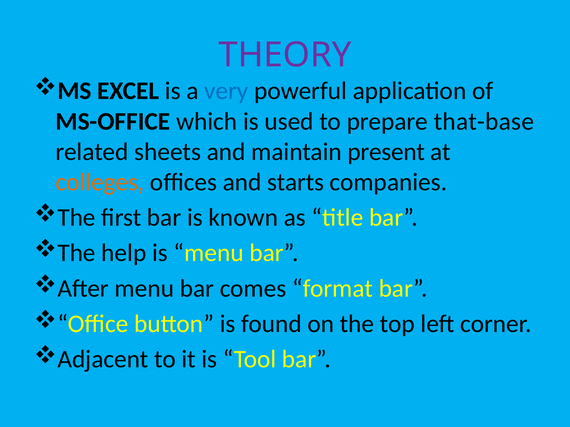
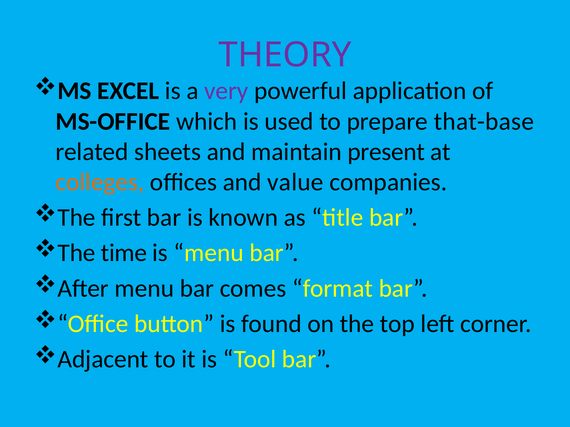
very colour: blue -> purple (226, 91)
starts: starts -> value (295, 182)
help: help -> time (124, 253)
